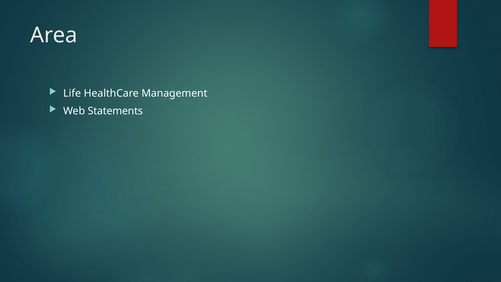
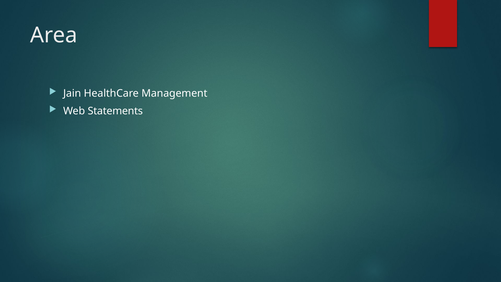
Life: Life -> Jain (72, 93)
